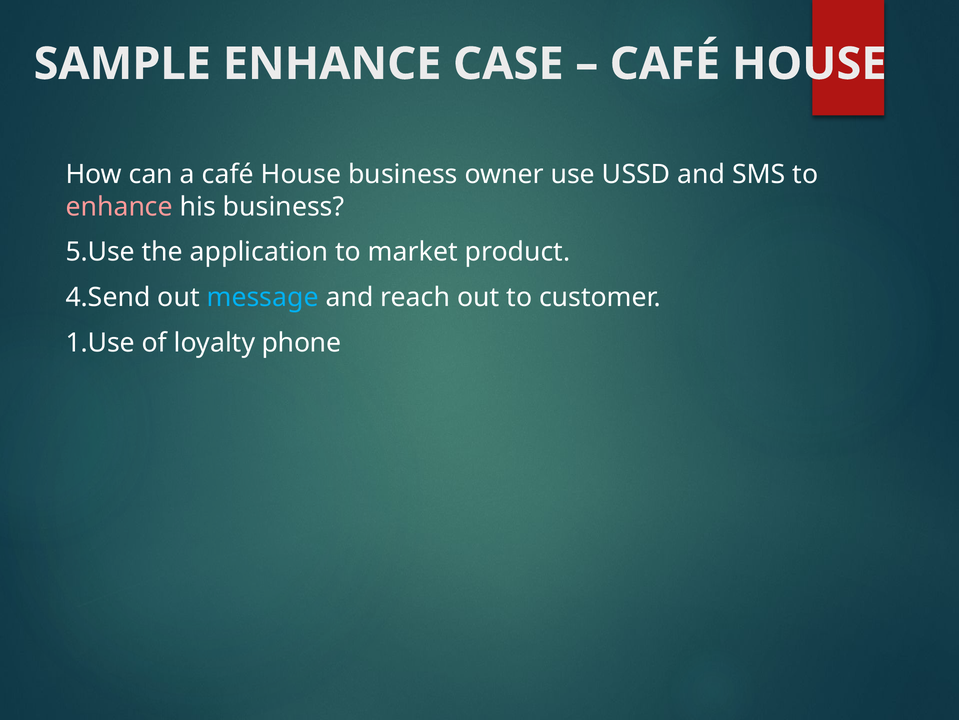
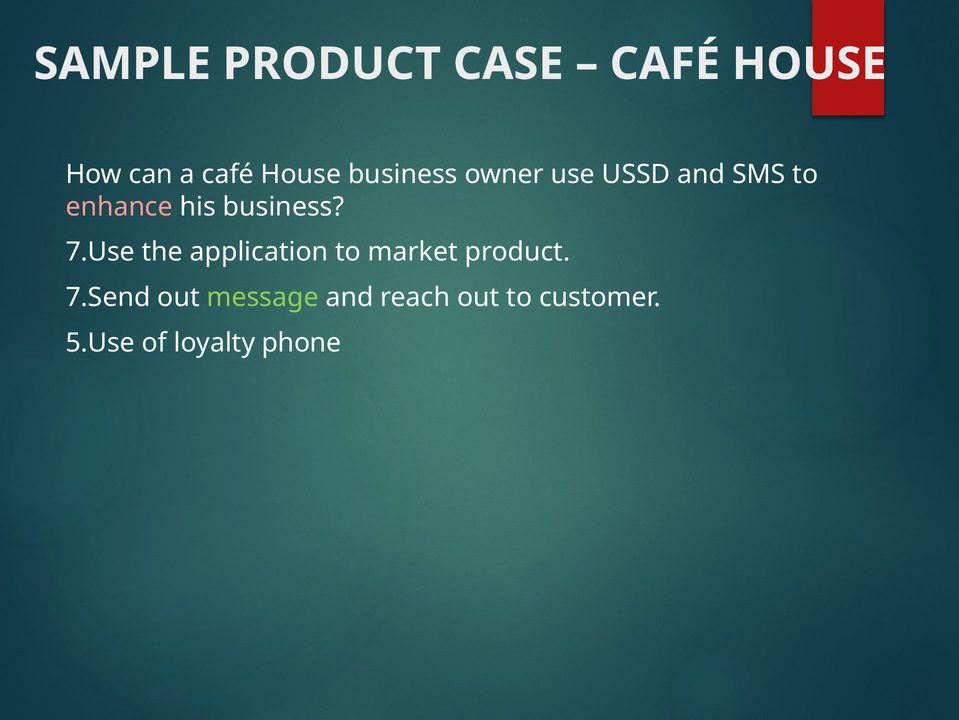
SAMPLE ENHANCE: ENHANCE -> PRODUCT (332, 64)
5.Use: 5.Use -> 7.Use (100, 252)
4.Send: 4.Send -> 7.Send (108, 297)
message colour: light blue -> light green (263, 297)
1.Use: 1.Use -> 5.Use (100, 342)
